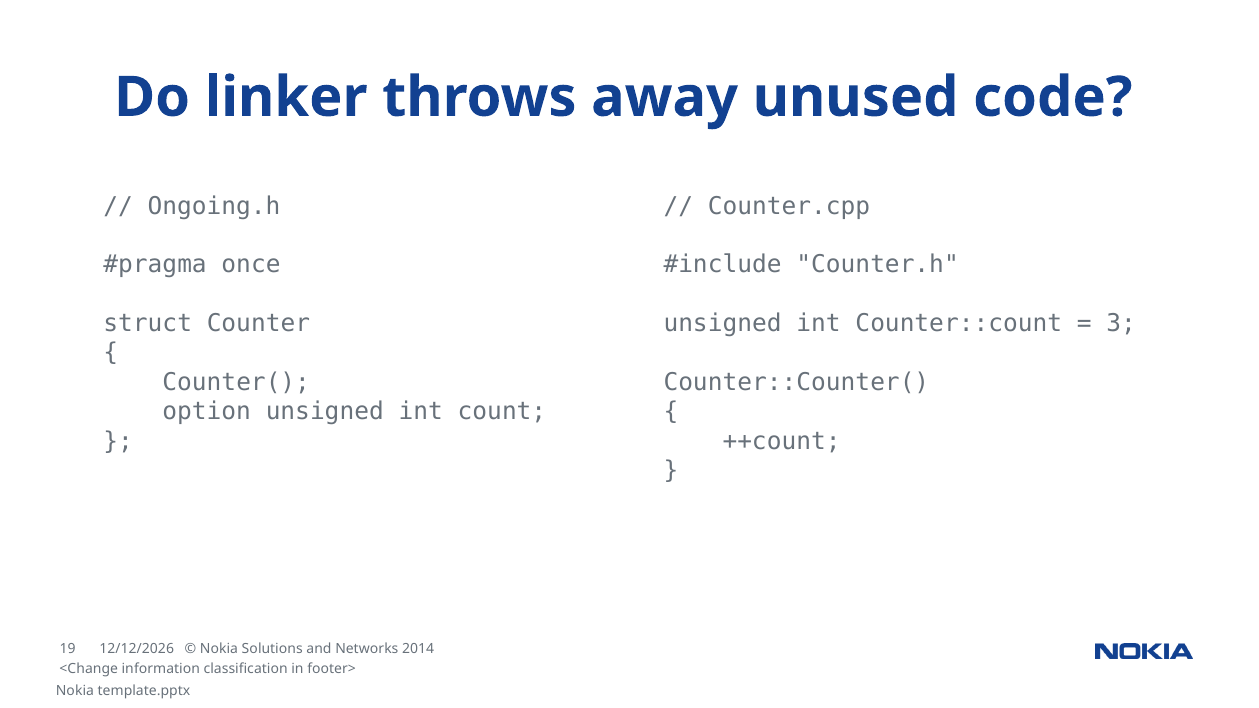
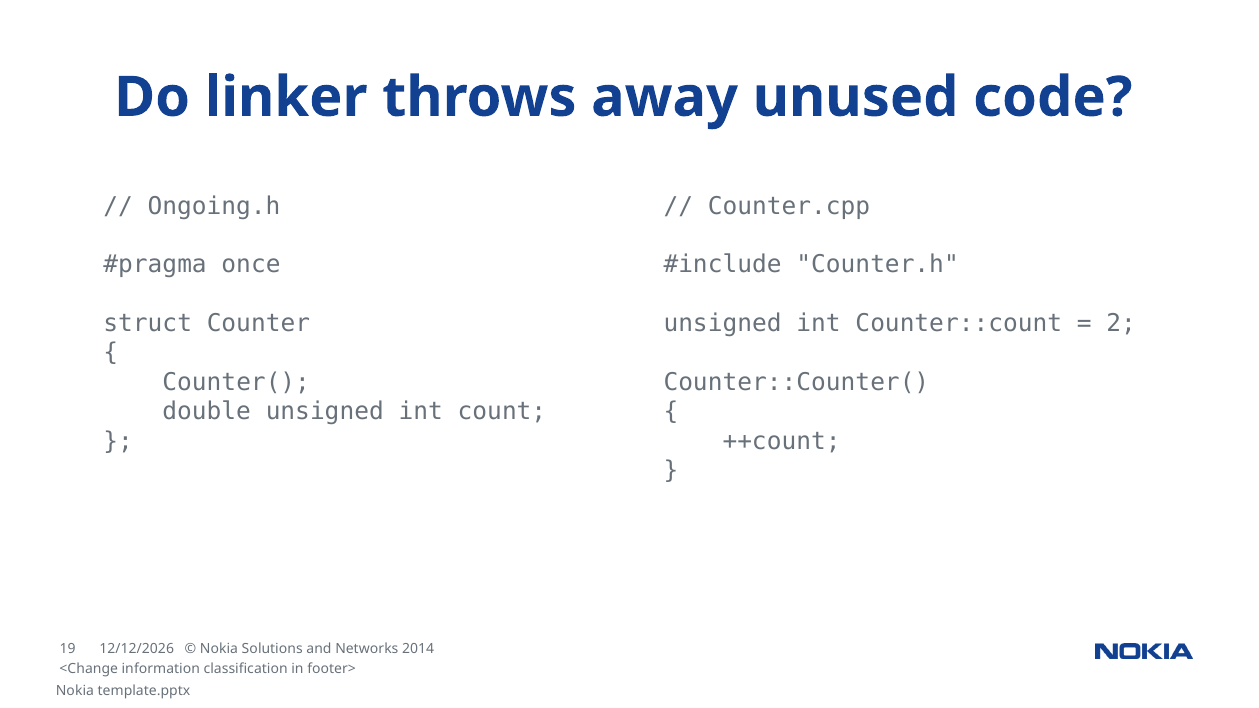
3: 3 -> 2 (1121, 324)
option: option -> double (207, 412)
